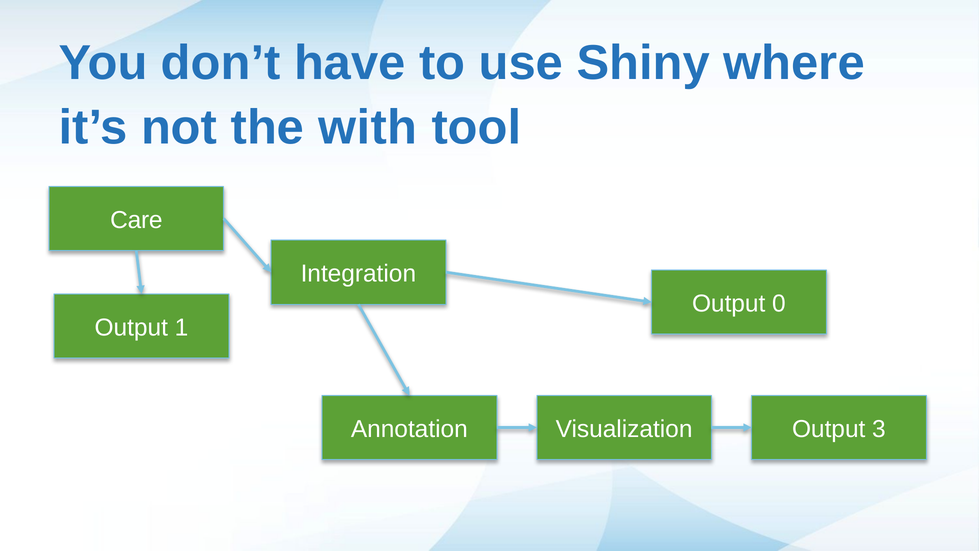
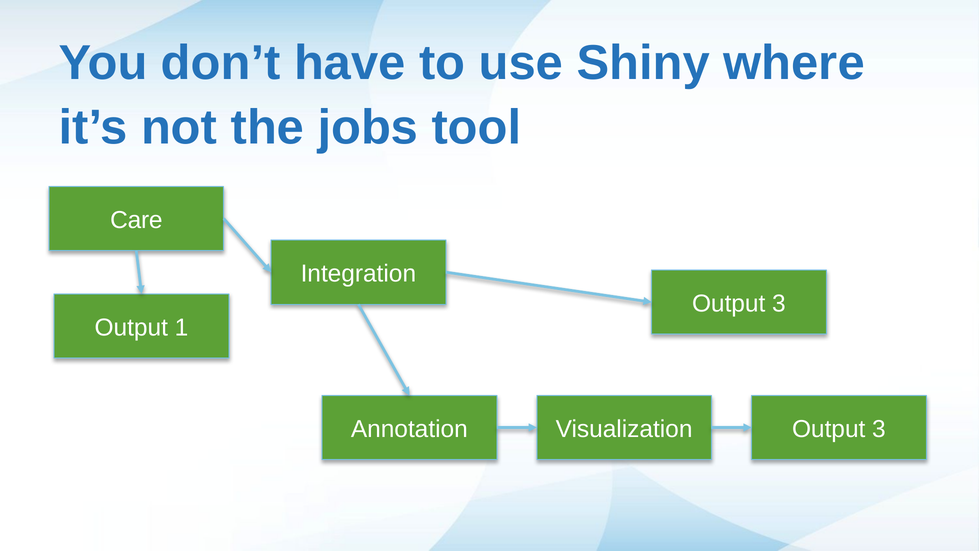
with: with -> jobs (368, 127)
0: 0 -> 3 (779, 304)
